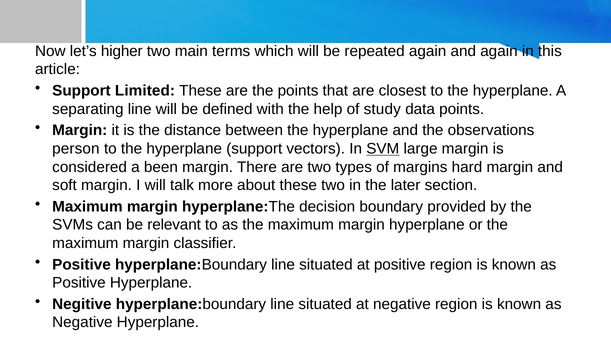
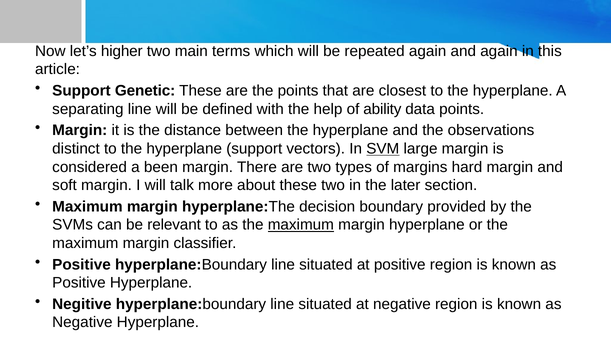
Limited: Limited -> Genetic (145, 91)
study: study -> ability (382, 109)
person: person -> distinct (76, 149)
maximum underline: none -> present (301, 225)
